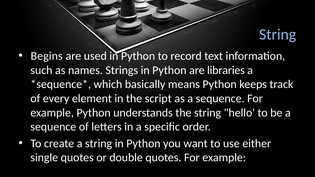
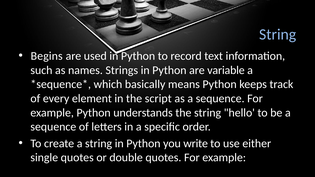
libraries: libraries -> variable (226, 70)
want: want -> write (196, 144)
